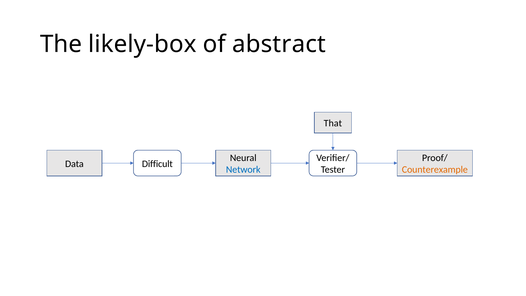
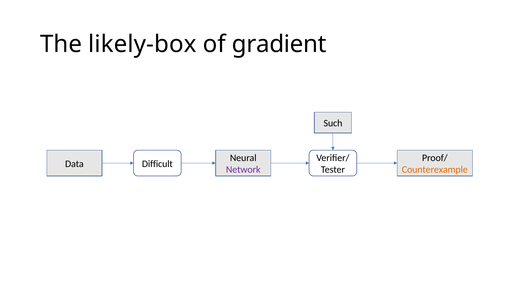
abstract: abstract -> gradient (279, 44)
That: That -> Such (333, 123)
Network colour: blue -> purple (243, 170)
